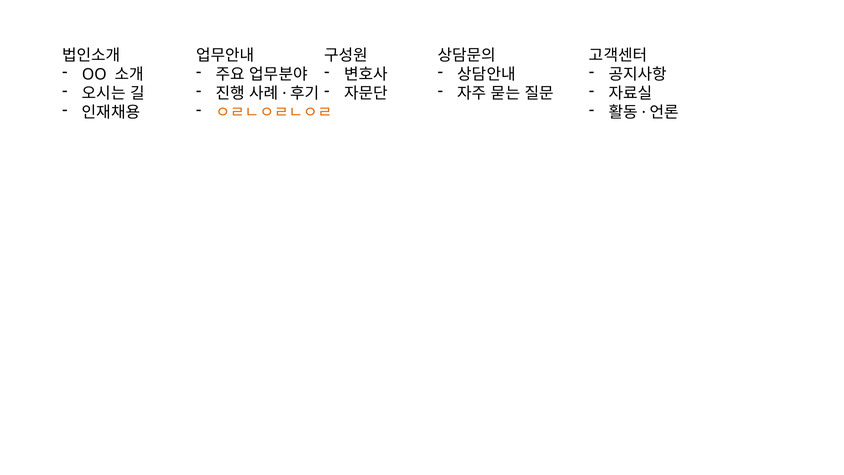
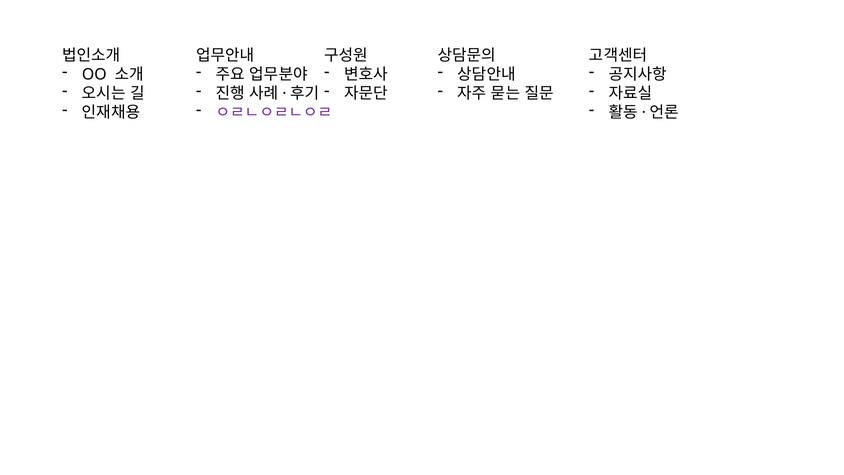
ㅇㄹㄴㅇㄹㄴㅇㄹ colour: orange -> purple (274, 112)
